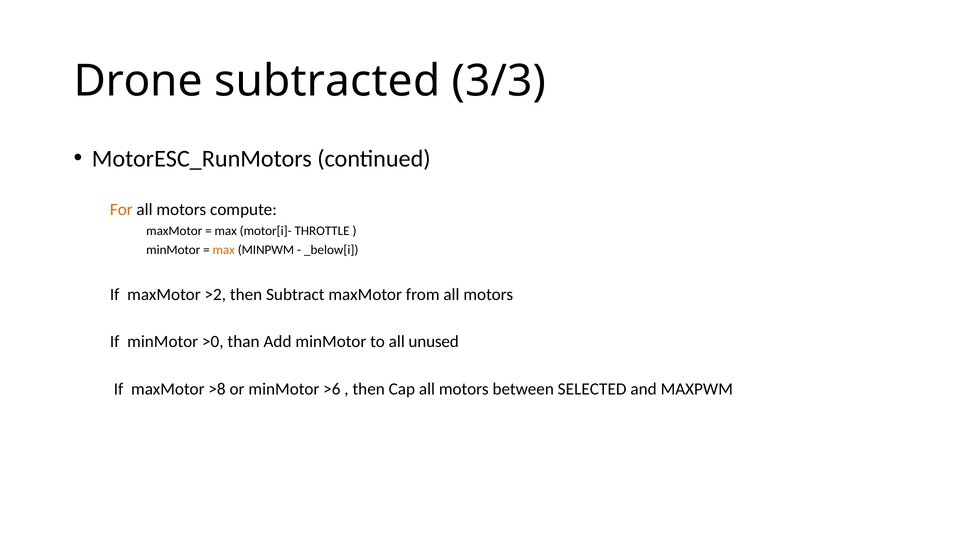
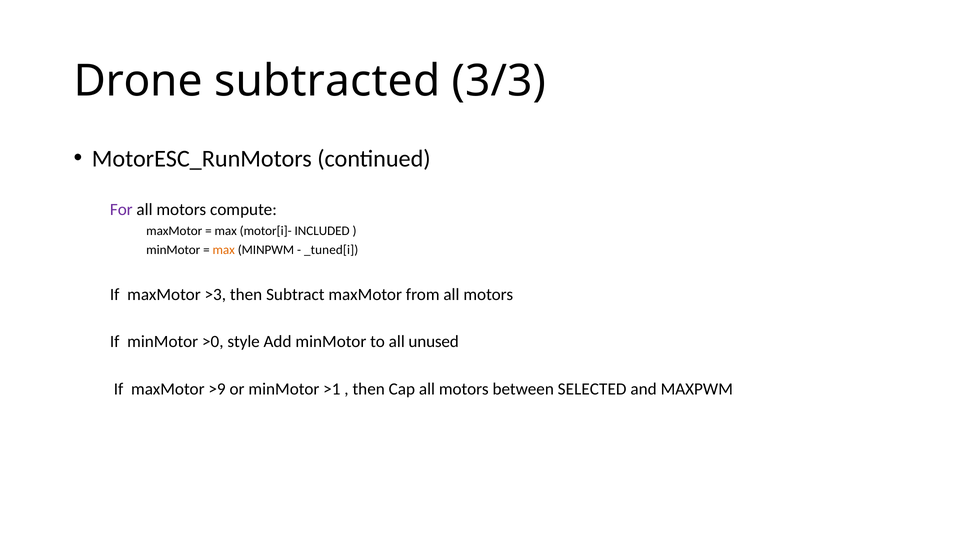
For colour: orange -> purple (121, 209)
THROTTLE: THROTTLE -> INCLUDED (322, 231)
_below[i: _below[i -> _tuned[i (331, 250)
>2: >2 -> >3 (215, 295)
than: than -> style (244, 342)
>8: >8 -> >9 (217, 389)
>6: >6 -> >1 (332, 389)
